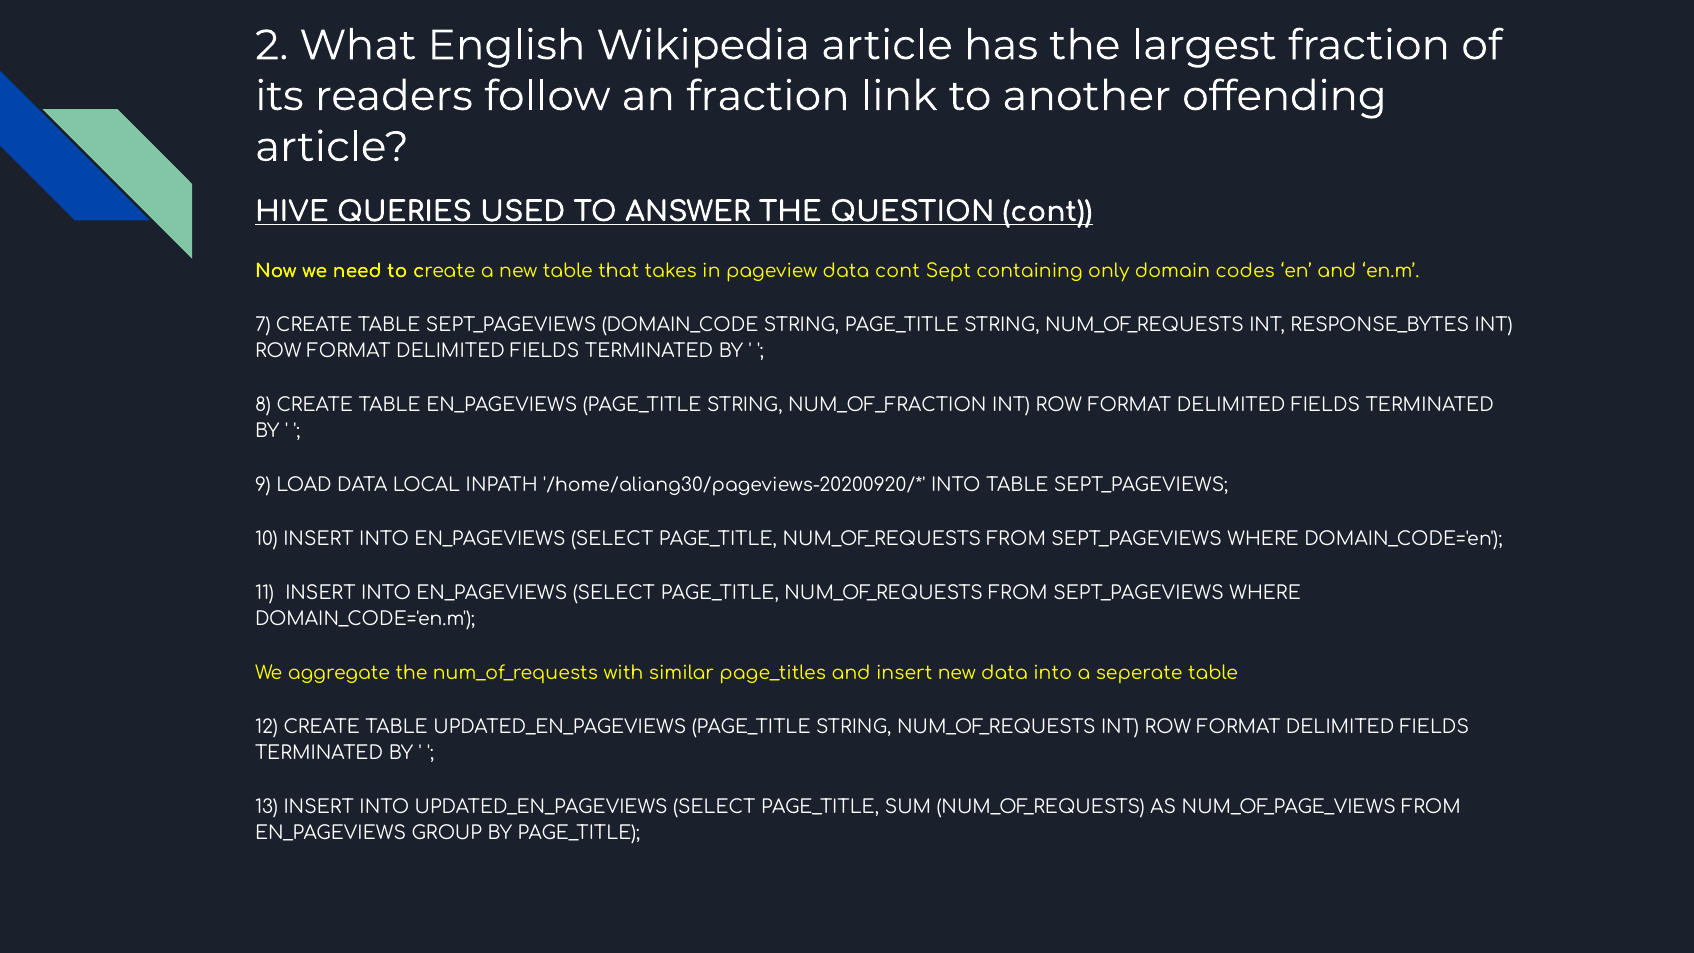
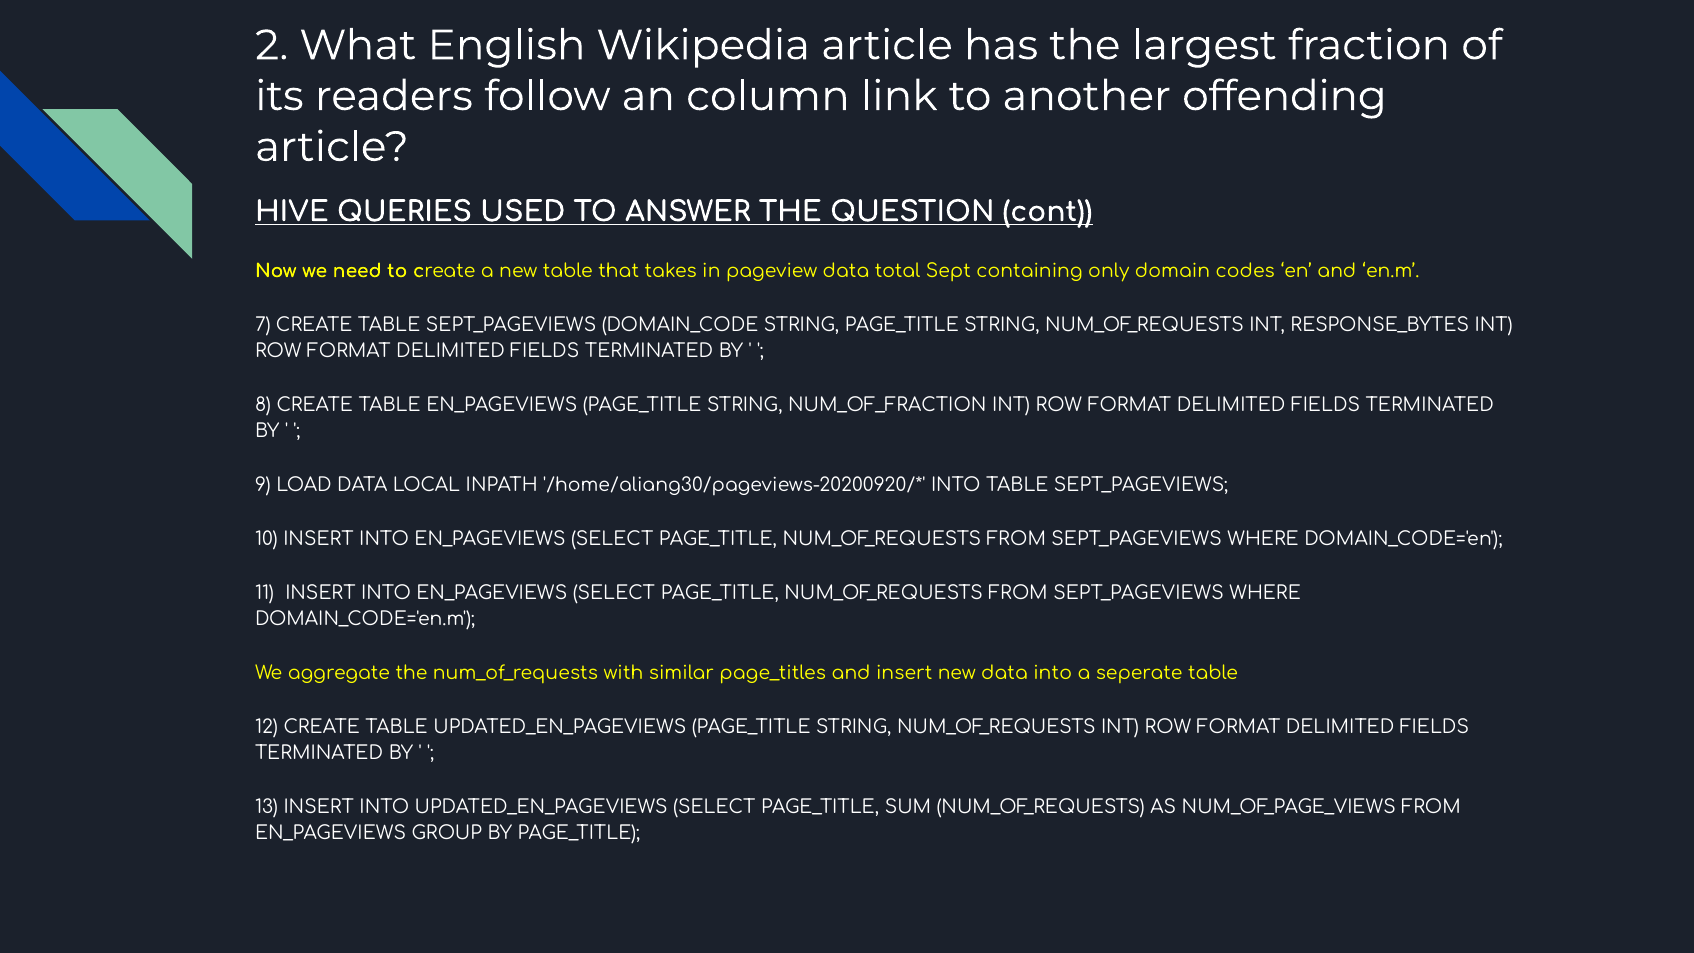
an fraction: fraction -> column (768, 96)
data cont: cont -> total (898, 271)
